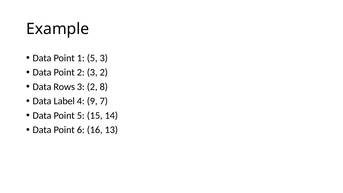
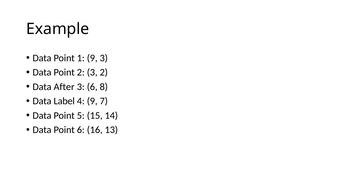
1 5: 5 -> 9 (92, 58)
Rows: Rows -> After (64, 87)
2: 2 -> 6 (92, 87)
